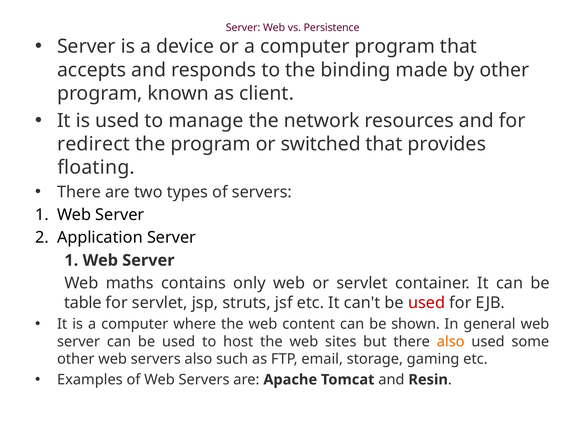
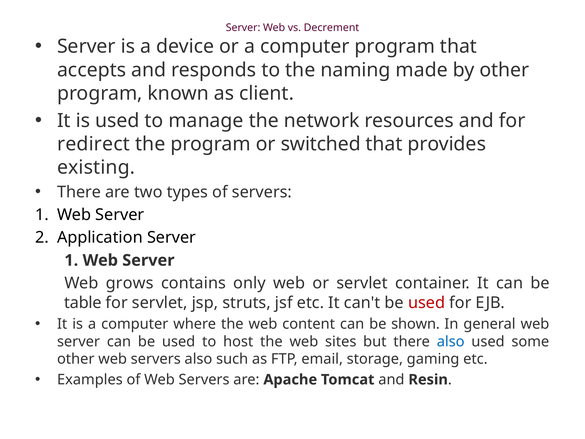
Persistence: Persistence -> Decrement (331, 28)
binding: binding -> naming (355, 70)
floating: floating -> existing (96, 167)
maths: maths -> grows (130, 283)
also colour: orange -> blue (451, 341)
